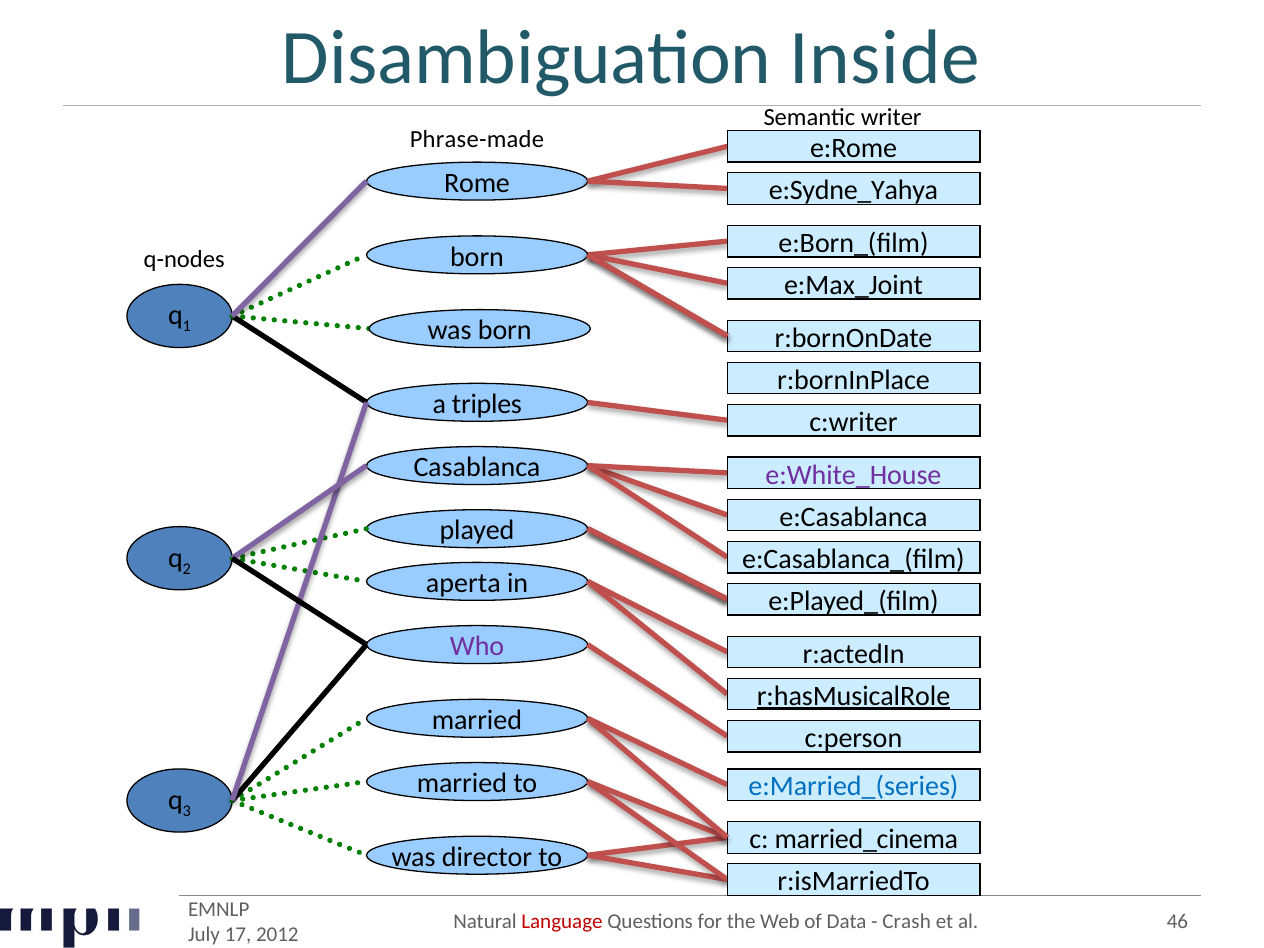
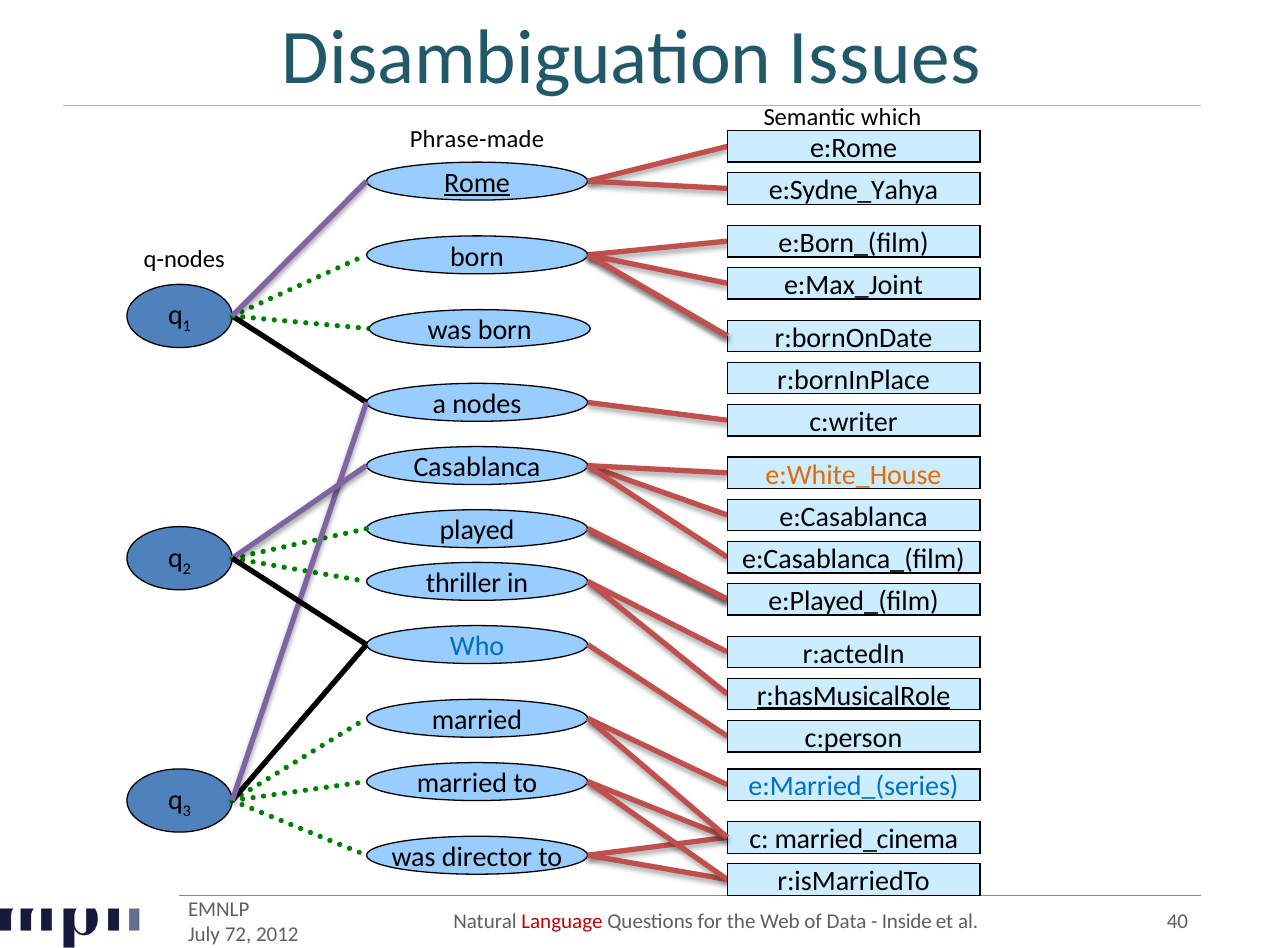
Inside: Inside -> Issues (885, 58)
writer: writer -> which (891, 117)
Rome underline: none -> present (477, 183)
triples: triples -> nodes (487, 404)
e:White_House colour: purple -> orange (853, 475)
aperta: aperta -> thriller (463, 583)
Who colour: purple -> blue (477, 647)
Crash: Crash -> Inside (907, 922)
46: 46 -> 40 (1177, 922)
17: 17 -> 72 (238, 935)
